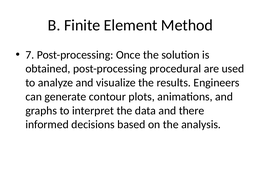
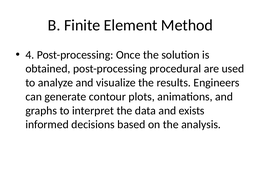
7: 7 -> 4 (30, 55)
there: there -> exists (192, 110)
